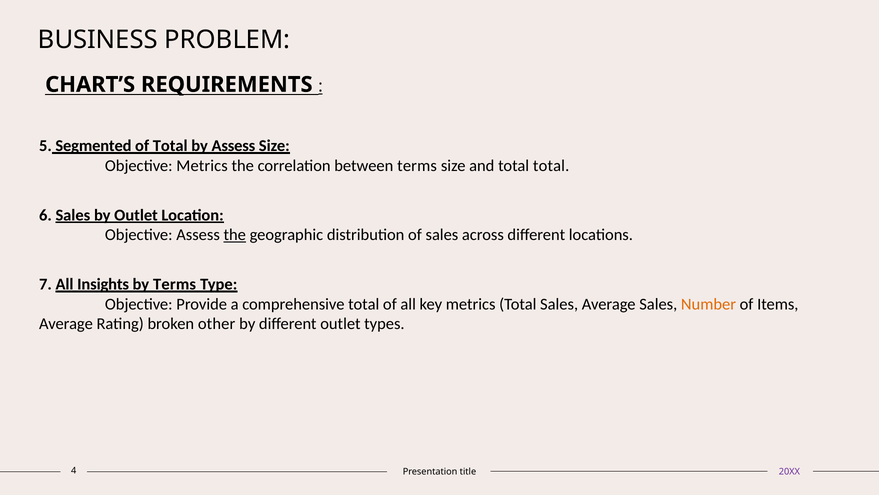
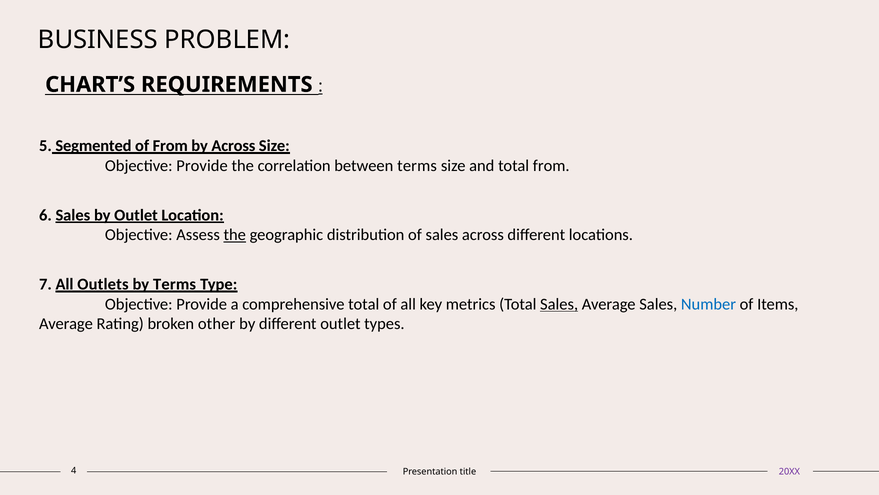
of Total: Total -> From (170, 146)
by Assess: Assess -> Across (233, 146)
Metrics: Metrics -> Provide (202, 165)
total total: total -> from (551, 165)
Insights: Insights -> Outlets (103, 284)
Sales underline: none -> present (559, 304)
Number colour: orange -> blue (708, 304)
